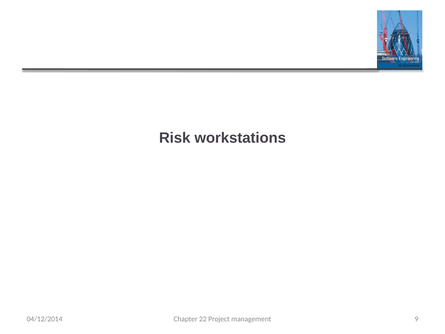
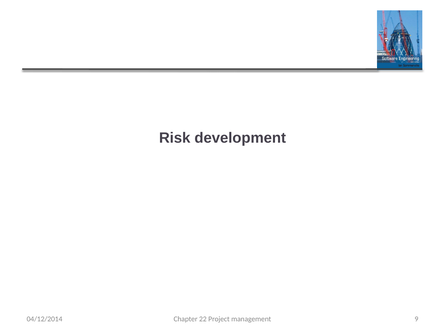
workstations: workstations -> development (240, 138)
